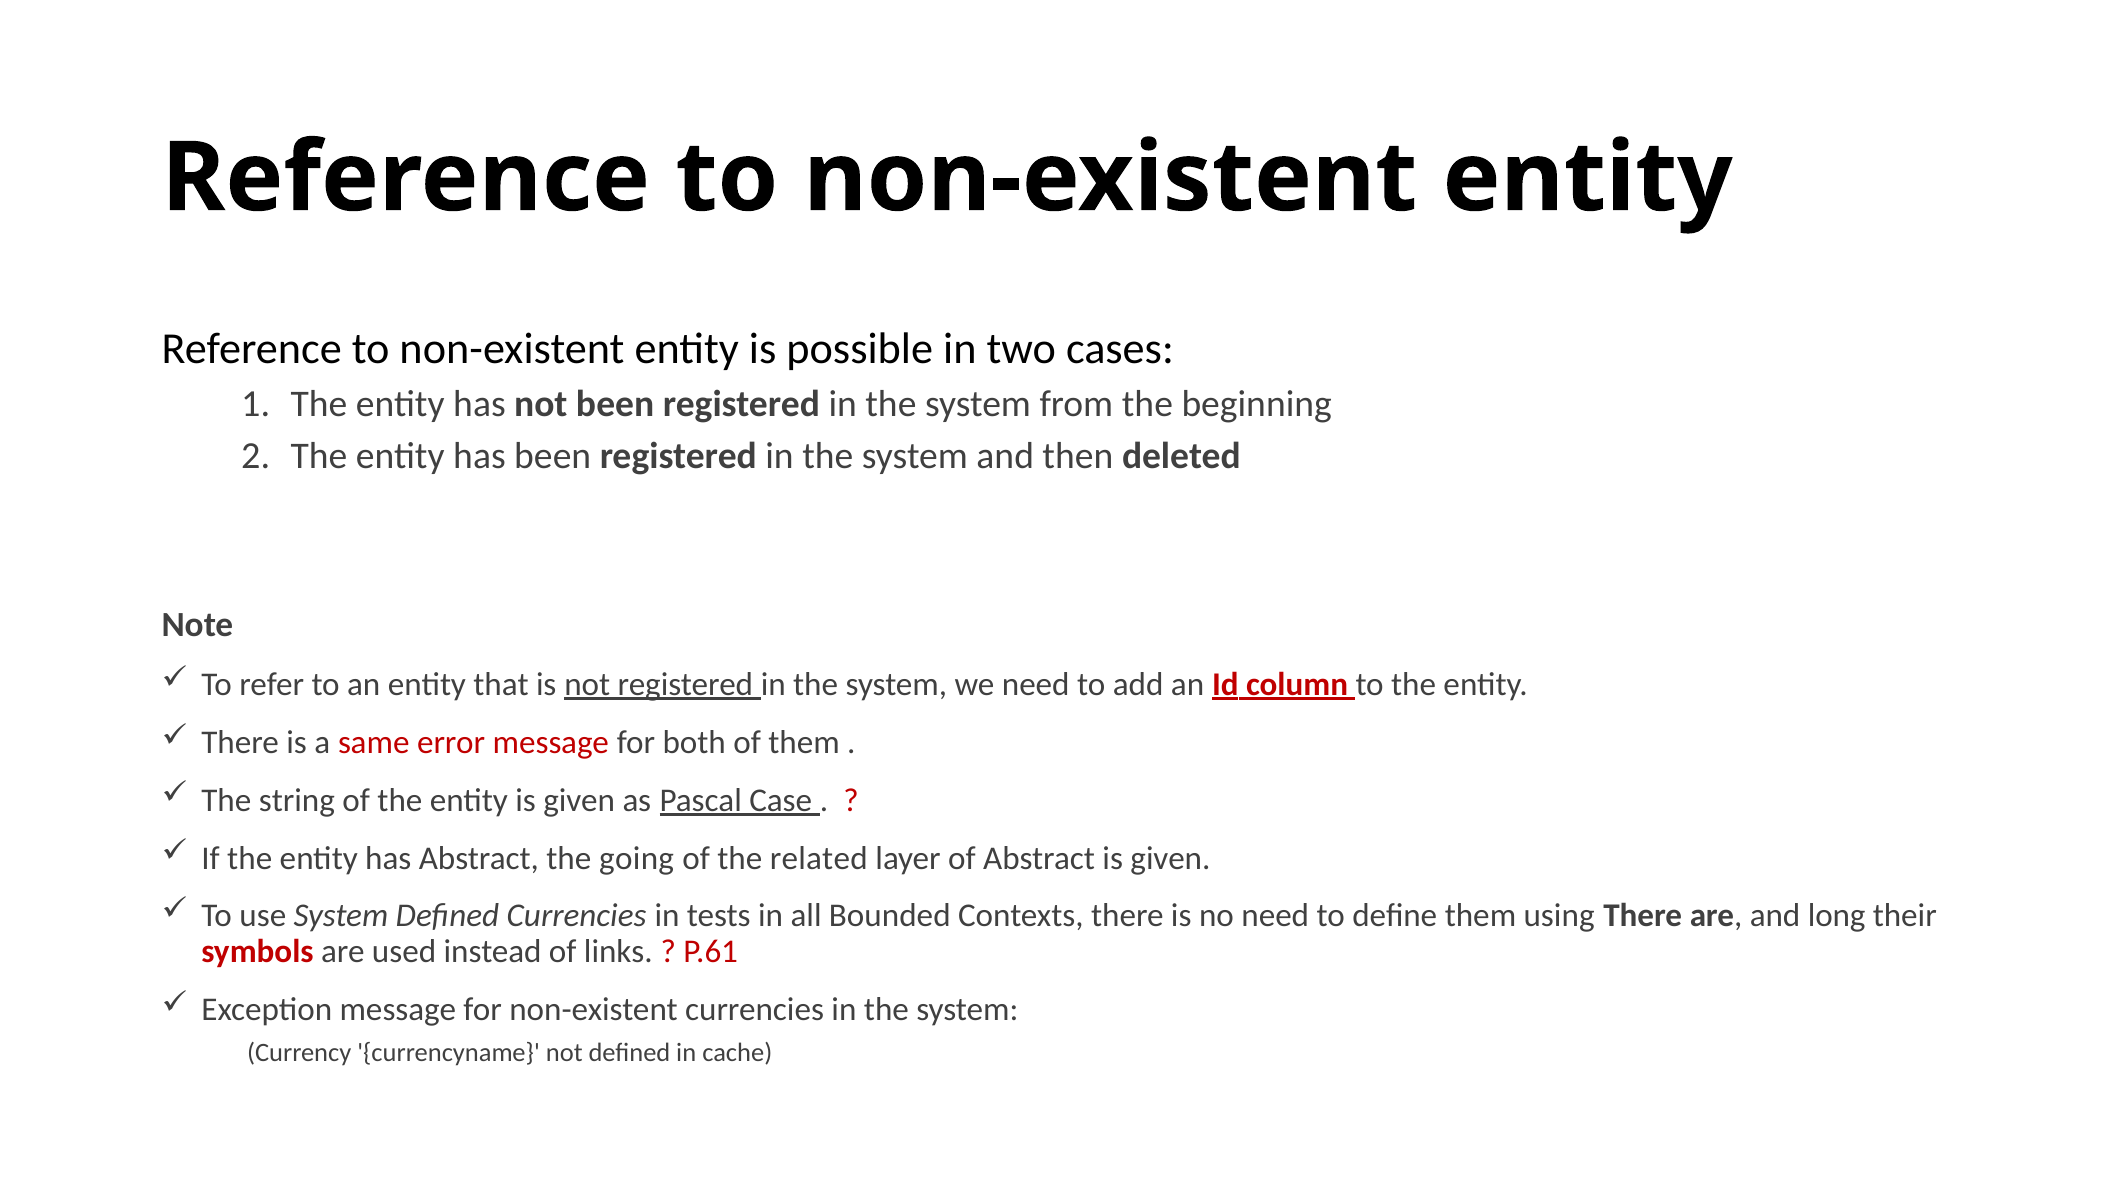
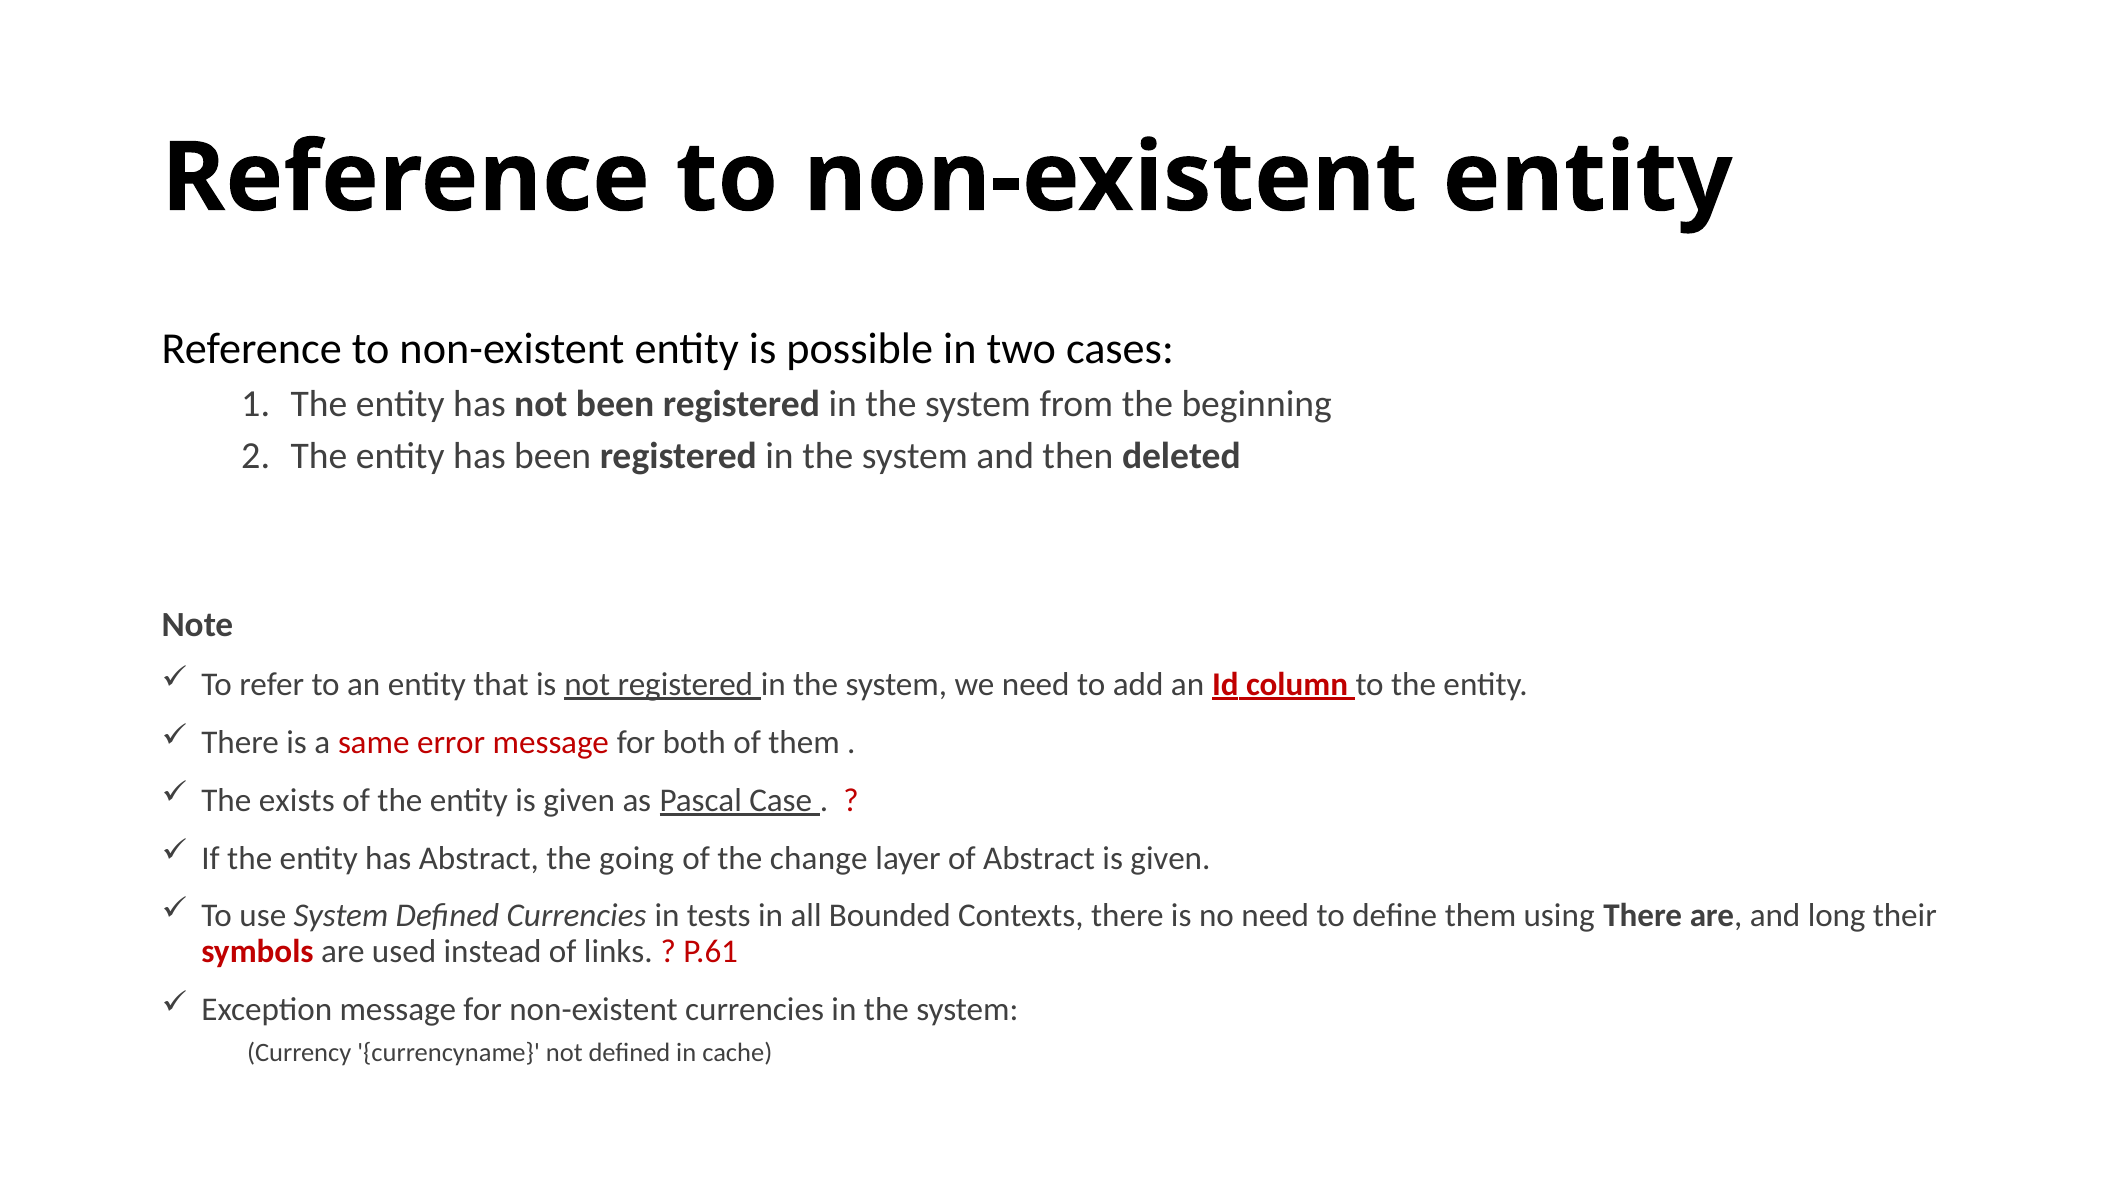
string: string -> exists (297, 800)
related: related -> change (819, 858)
